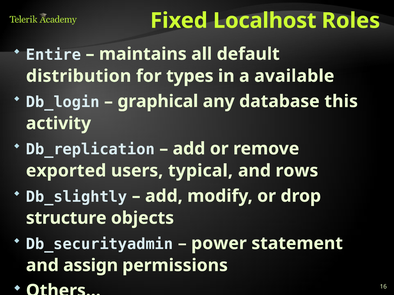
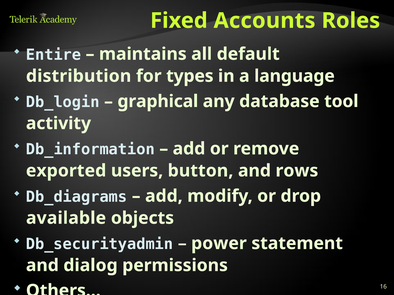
Localhost: Localhost -> Accounts (265, 21)
available: available -> language (294, 76)
this: this -> tool (341, 102)
Db_replication: Db_replication -> Db_information (90, 150)
typical: typical -> button (201, 171)
Db_slightly: Db_slightly -> Db_diagrams (77, 197)
structure: structure -> available (66, 218)
assign: assign -> dialog (91, 266)
